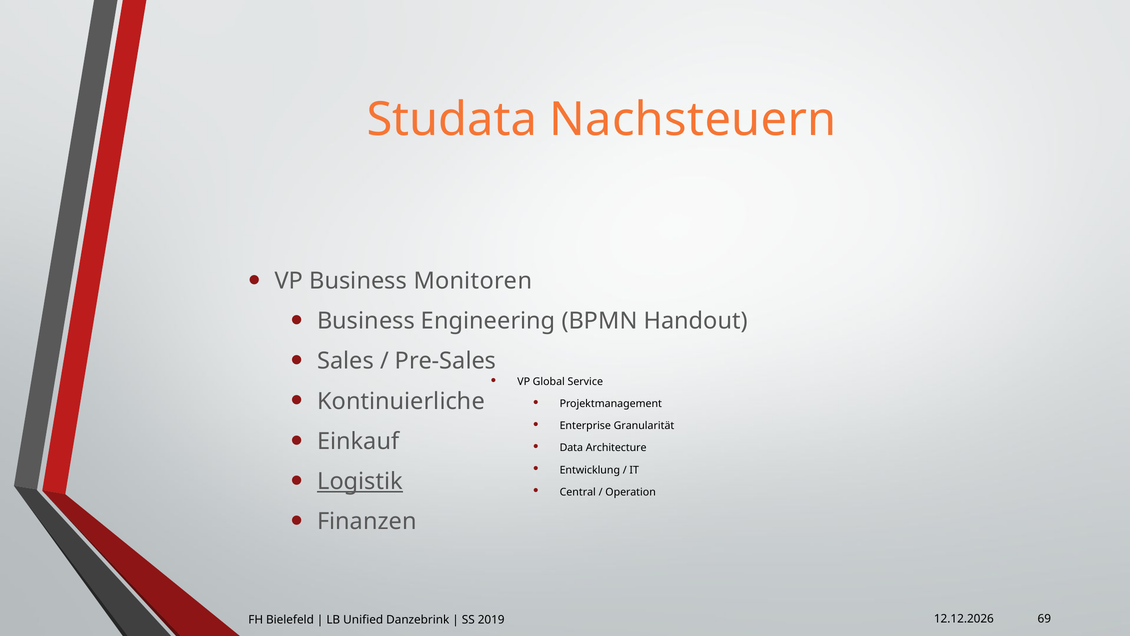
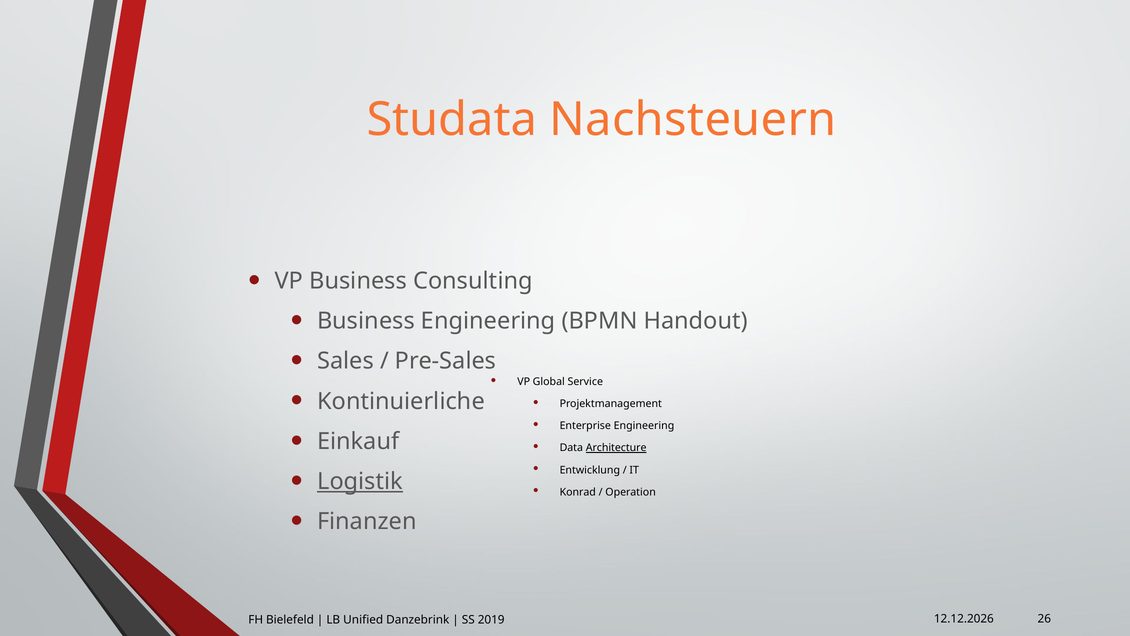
Monitoren: Monitoren -> Consulting (473, 281)
Enterprise Granularität: Granularität -> Engineering (644, 426)
Architecture underline: none -> present (616, 448)
Central: Central -> Konrad (578, 492)
69: 69 -> 26 (1044, 618)
